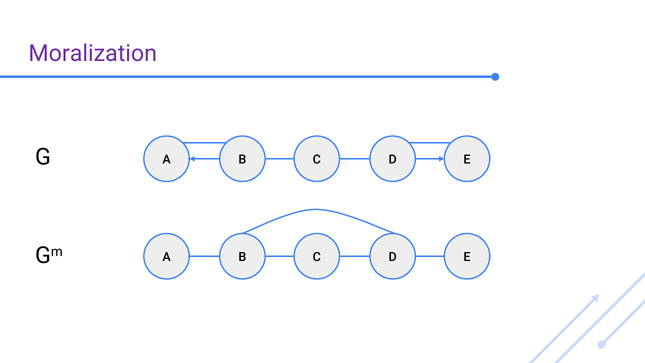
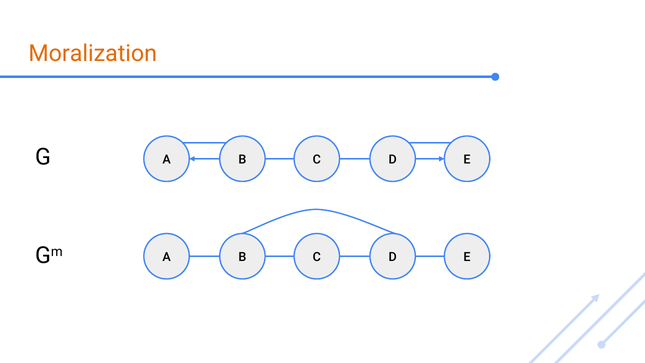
Moralization colour: purple -> orange (93, 53)
